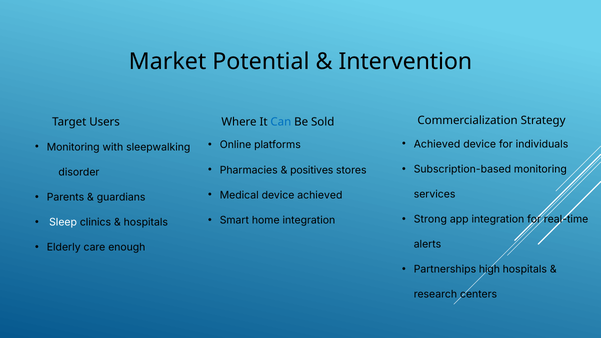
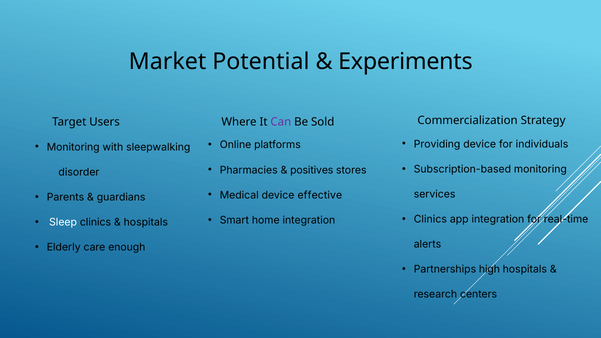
Intervention: Intervention -> Experiments (405, 62)
Can colour: blue -> purple (281, 122)
Achieved: Achieved -> Providing (437, 144)
device achieved: achieved -> effective (320, 195)
Strong: Strong -> Clinics (430, 219)
